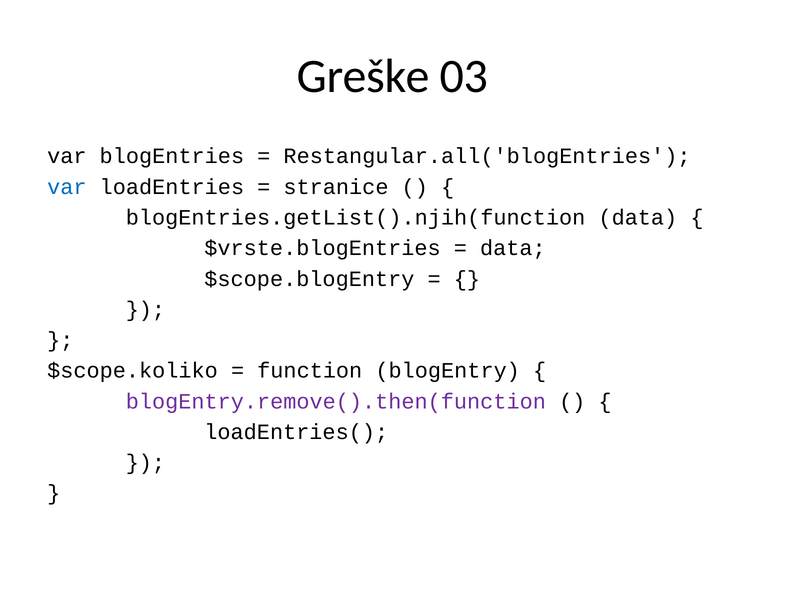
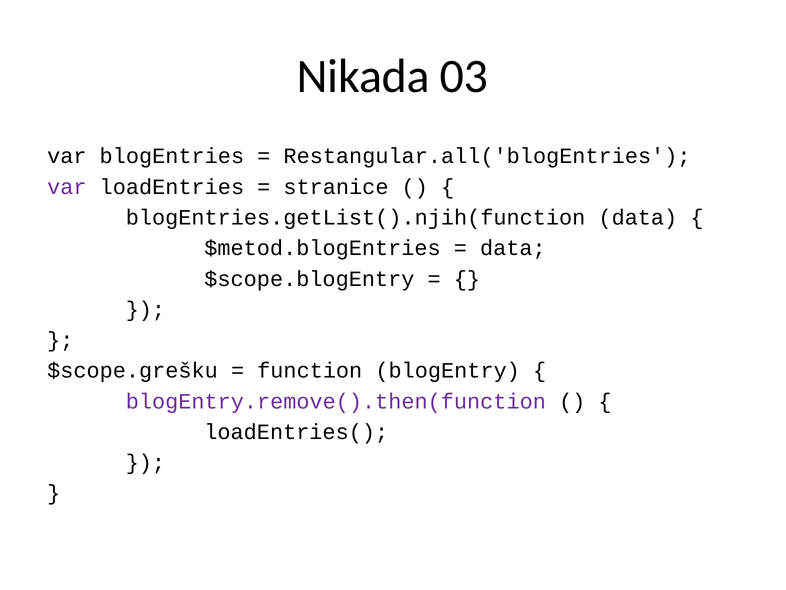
Greške: Greške -> Nikada (363, 76)
var colour: blue -> purple (67, 187)
$vrste.blogEntries: $vrste.blogEntries -> $metod.blogEntries (323, 248)
$scope.koliko: $scope.koliko -> $scope.grešku (132, 370)
